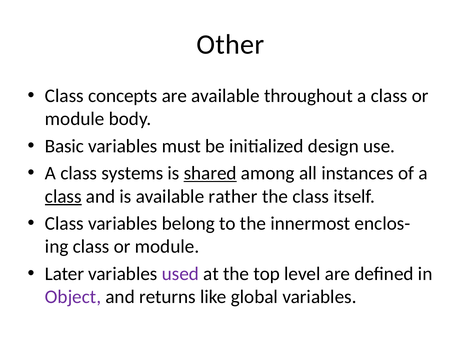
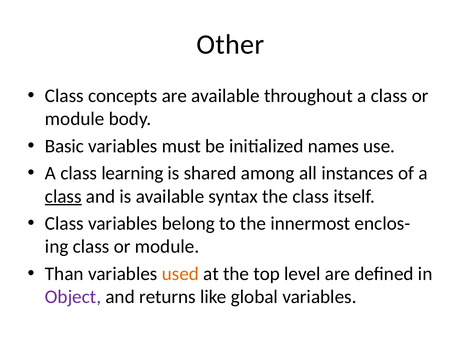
design: design -> names (333, 146)
systems: systems -> learning (132, 173)
shared underline: present -> none (210, 173)
rather: rather -> syntax (233, 196)
Later: Later -> Than (64, 274)
used colour: purple -> orange (180, 274)
